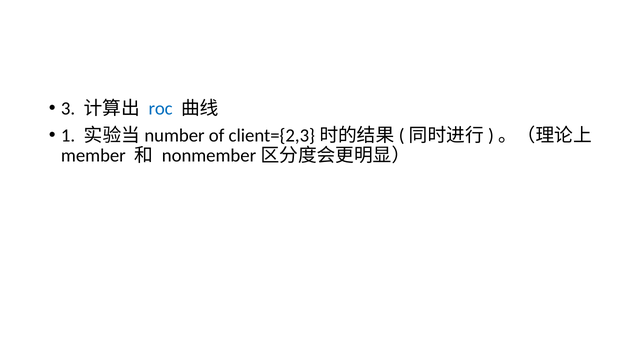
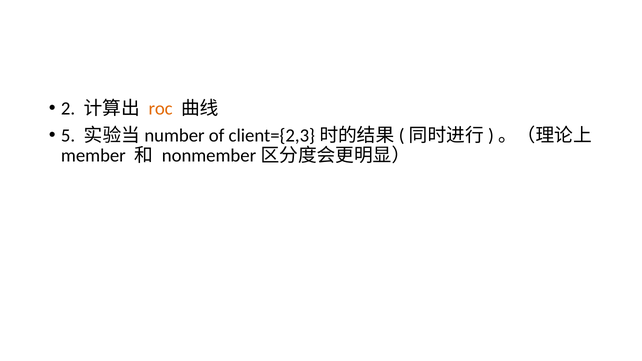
3: 3 -> 2 (68, 109)
roc colour: blue -> orange (161, 109)
1: 1 -> 5 (68, 135)
